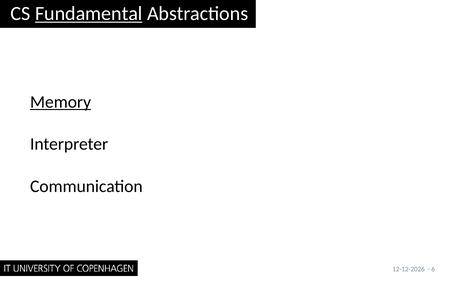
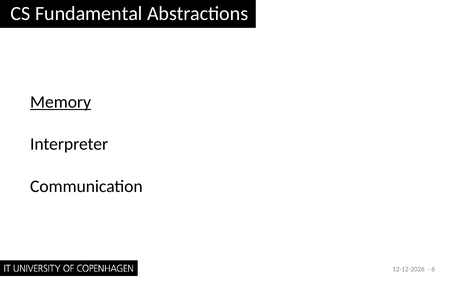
Fundamental underline: present -> none (89, 14)
